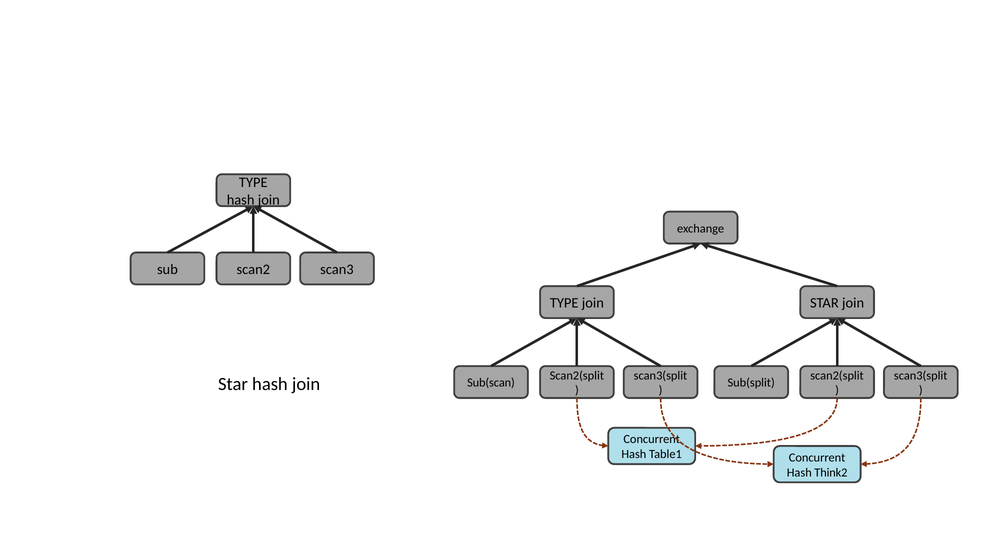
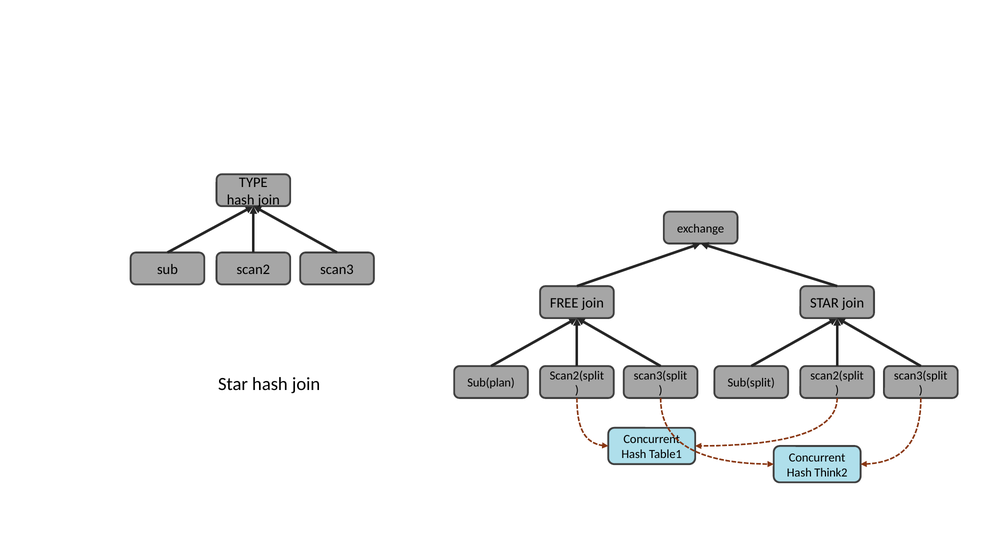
TYPE: TYPE -> FREE (564, 303)
Sub(scan: Sub(scan -> Sub(plan (491, 382)
